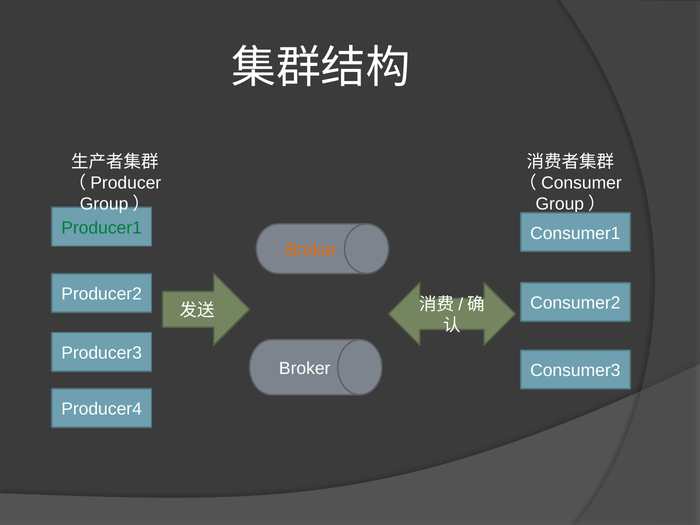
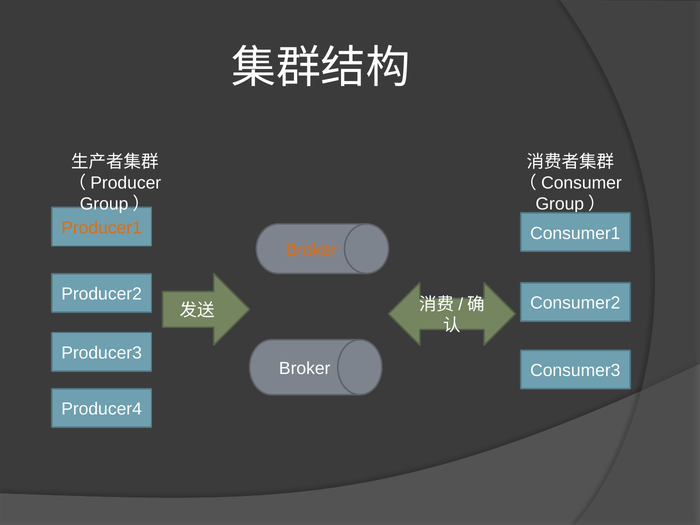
Producer1 colour: green -> orange (102, 228)
